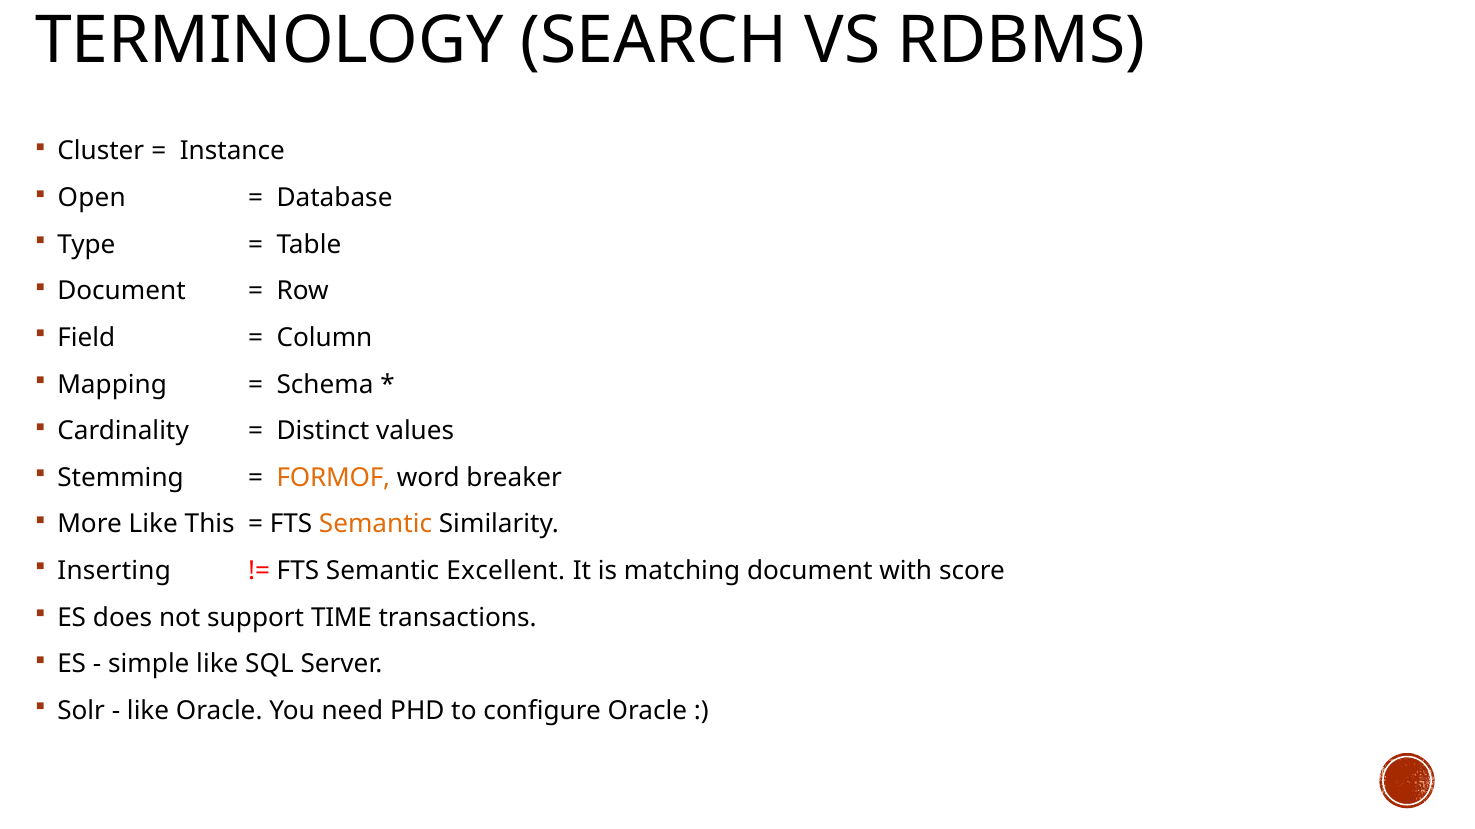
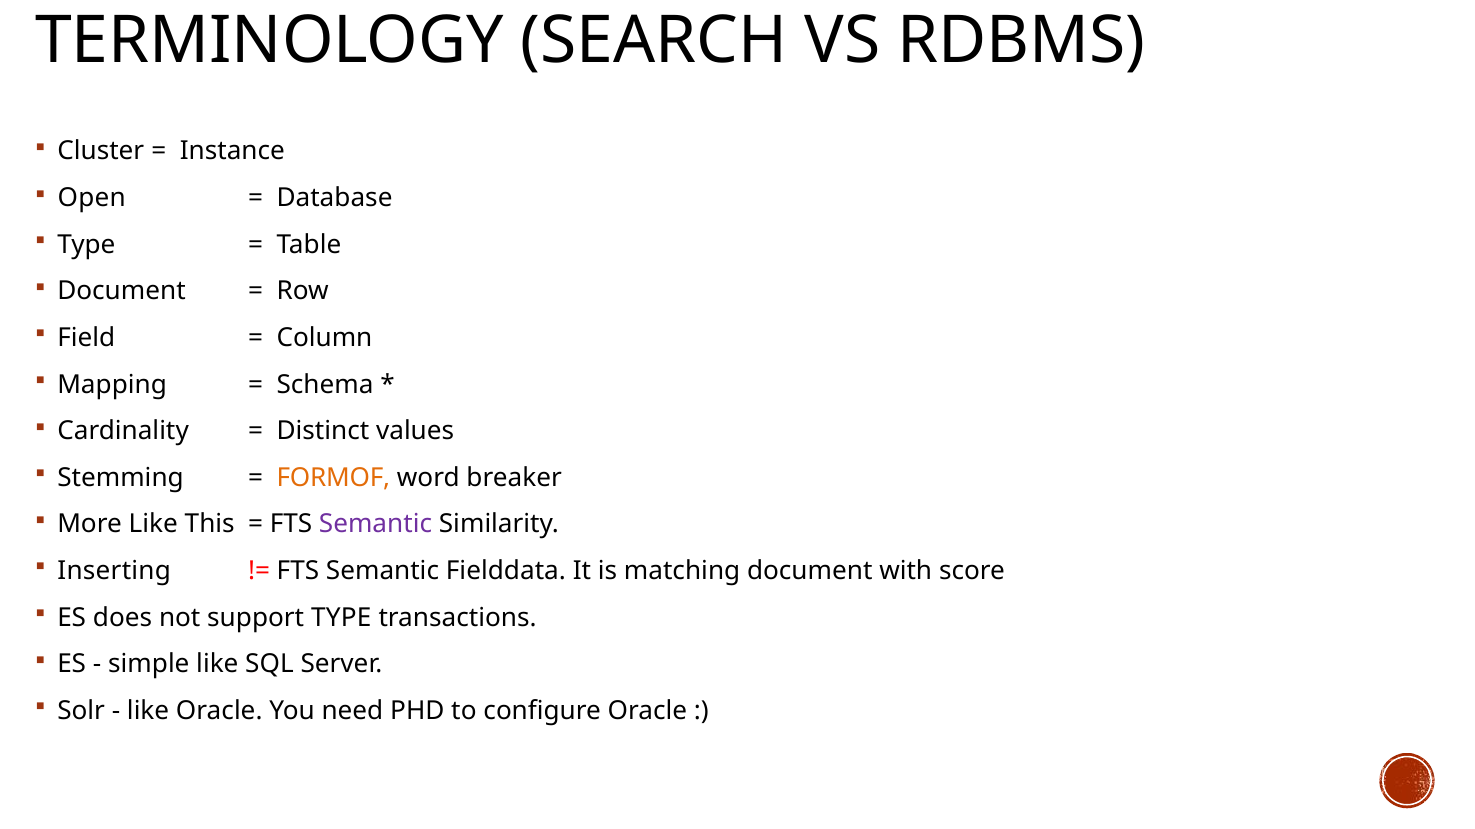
Semantic colour: orange -> purple (376, 525)
Excellent: Excellent -> Fielddata (506, 571)
support TIME: TIME -> TYPE (341, 618)
